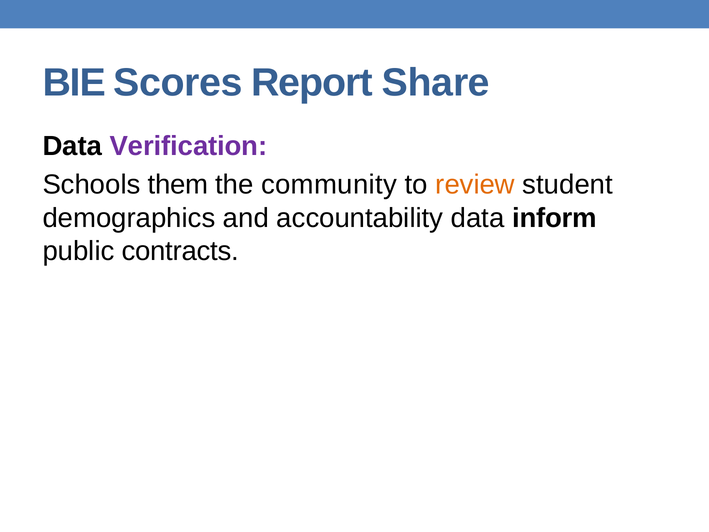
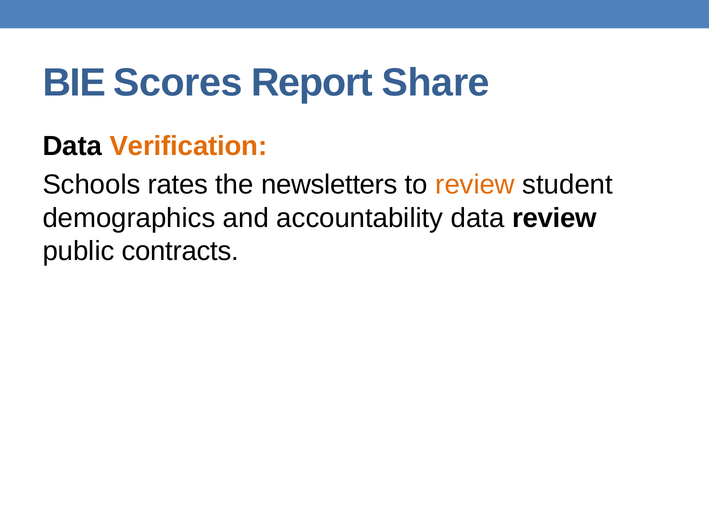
Verification colour: purple -> orange (189, 146)
them: them -> rates (178, 185)
community: community -> newsletters (329, 185)
data inform: inform -> review (555, 218)
